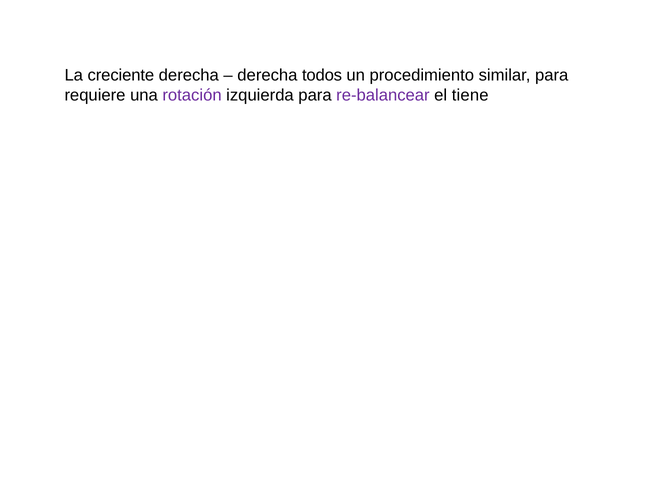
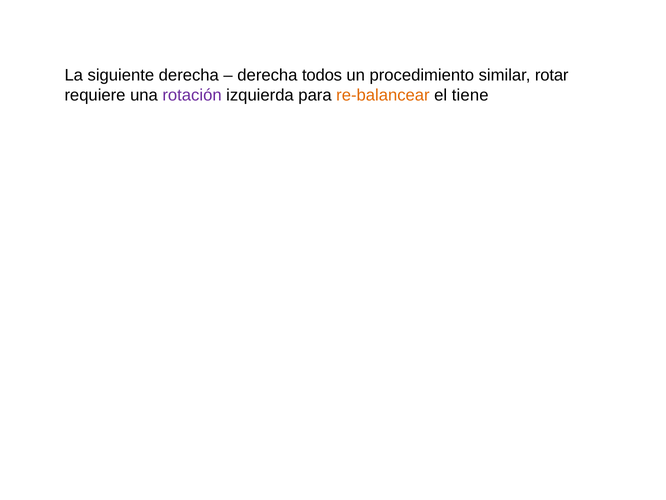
creciente: creciente -> siguiente (121, 75)
similar para: para -> rotar (552, 75)
re-balancear colour: purple -> orange (383, 95)
